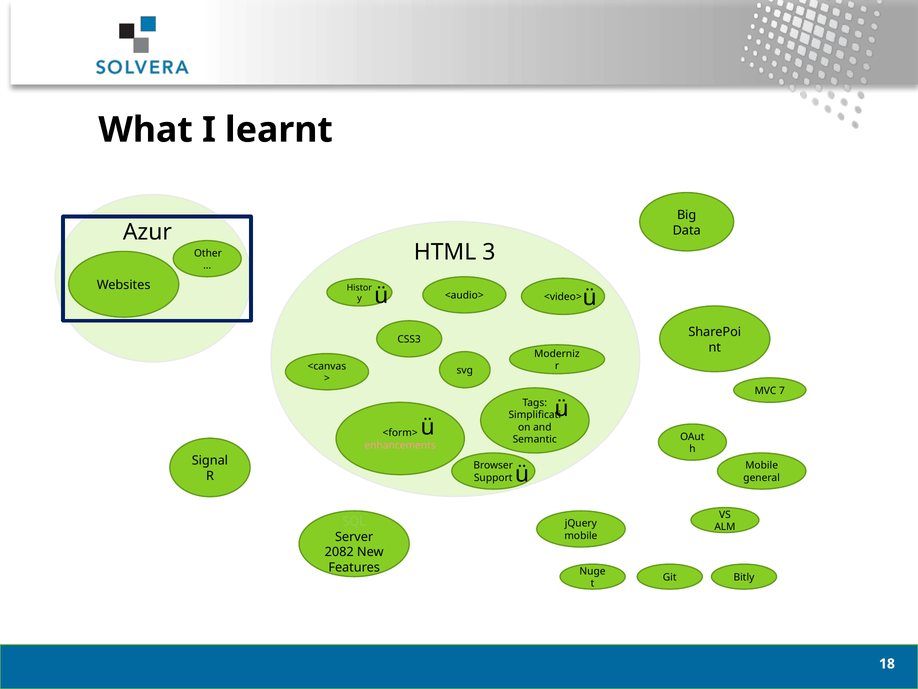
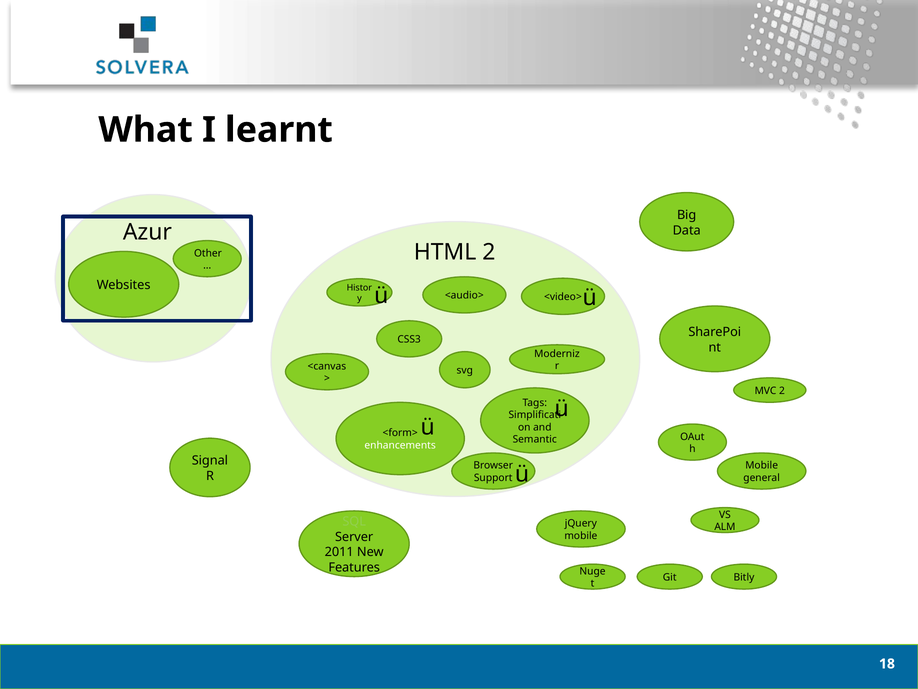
HTML 3: 3 -> 2 (489, 252)
MVC 7: 7 -> 2 (782, 390)
enhancements colour: pink -> white (400, 445)
2082: 2082 -> 2011 (339, 552)
